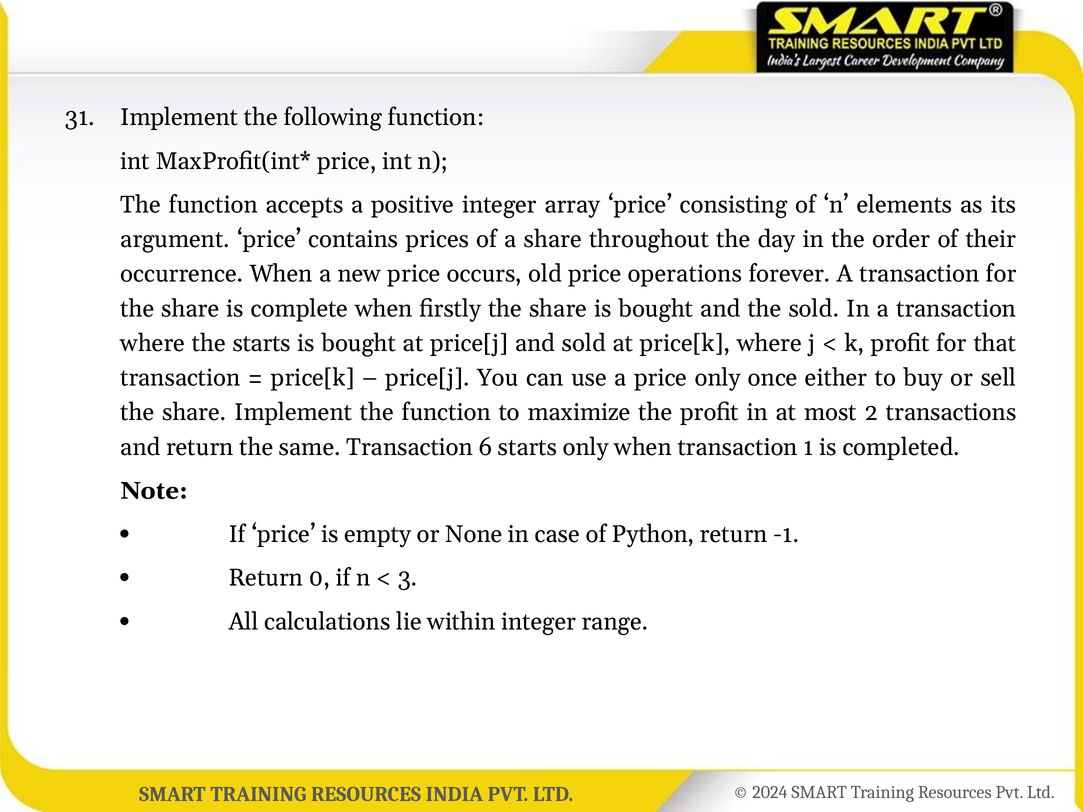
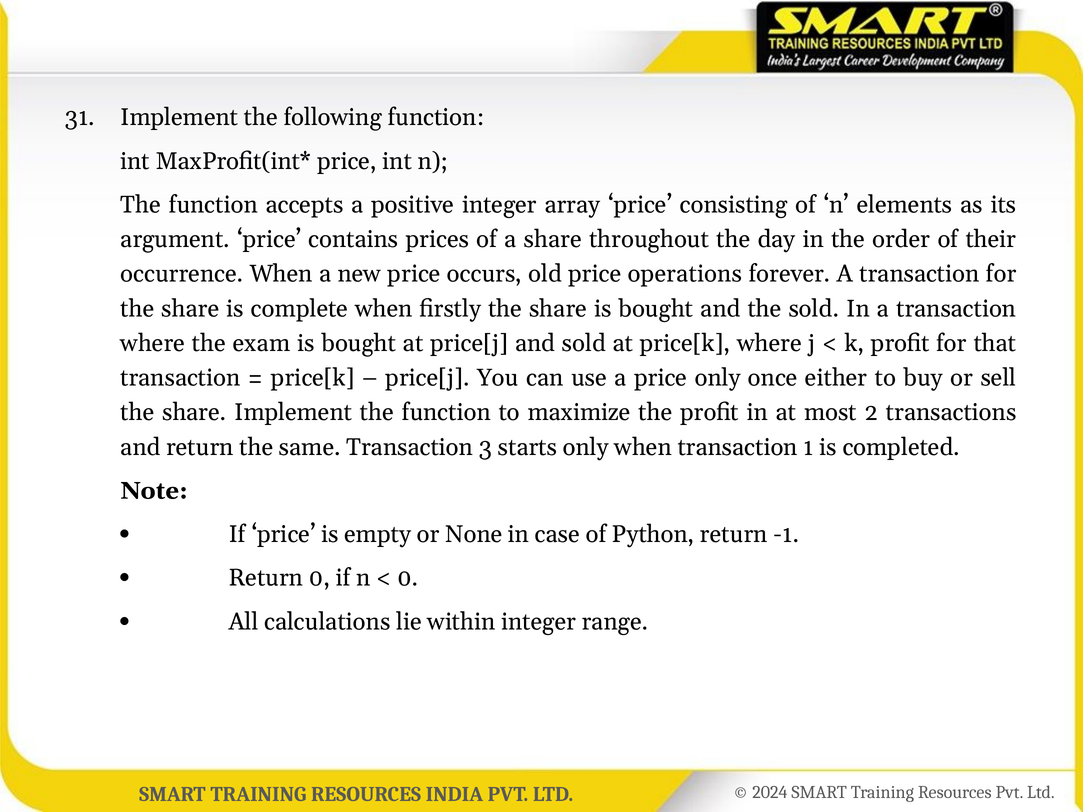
the starts: starts -> exam (261, 343)
6: 6 -> 3 (485, 447)
3: 3 -> 0 (408, 578)
